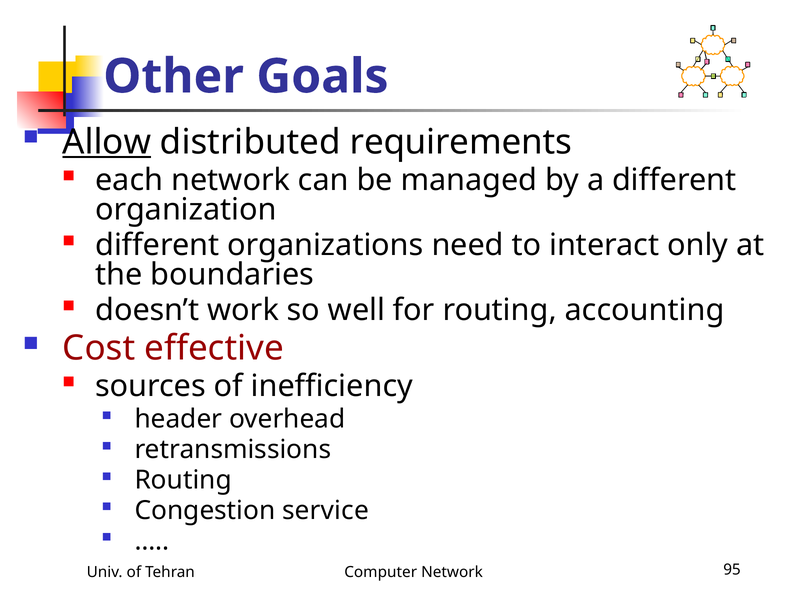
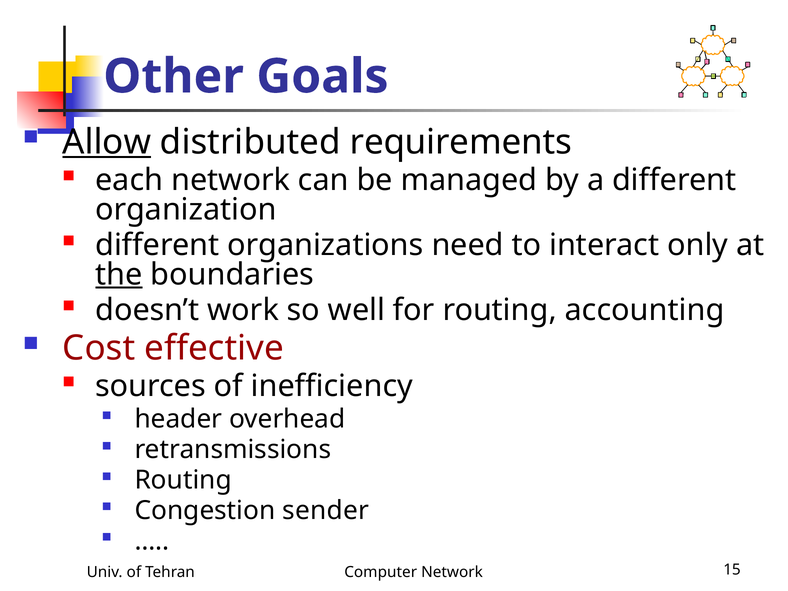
the underline: none -> present (119, 274)
service: service -> sender (326, 510)
95: 95 -> 15 (732, 570)
